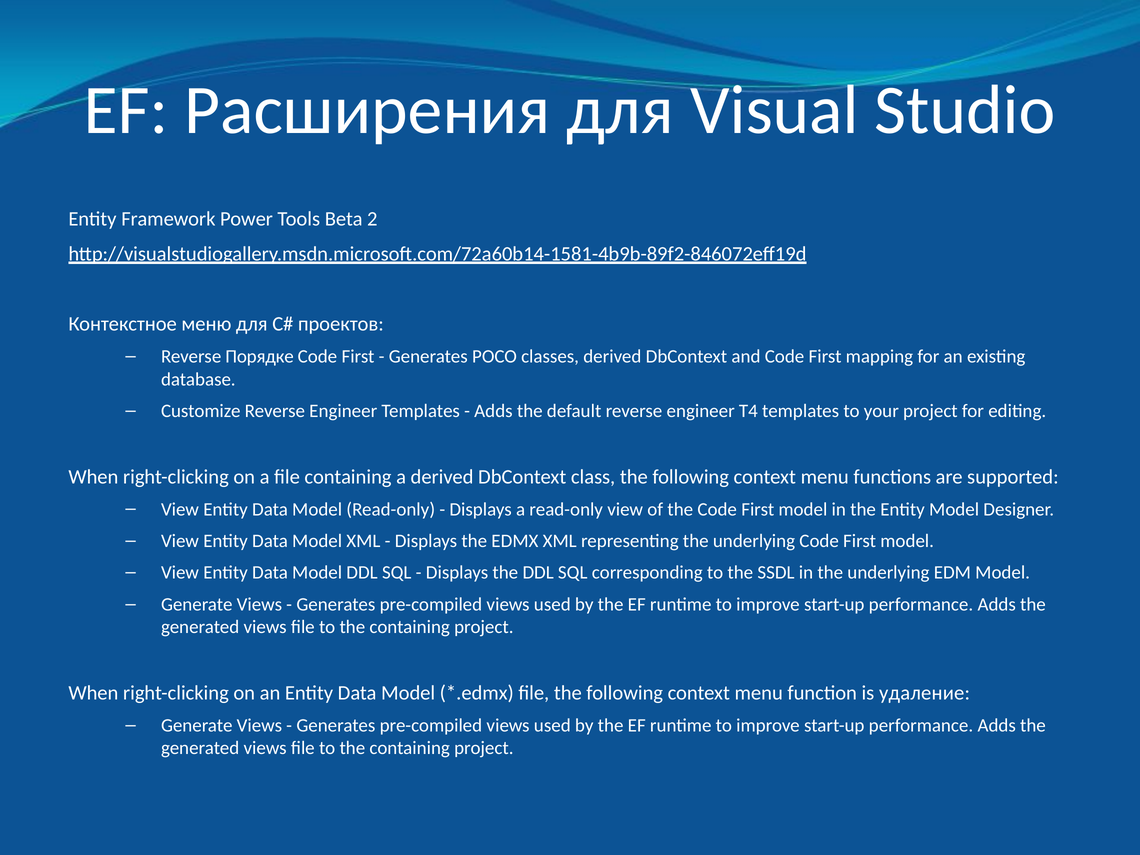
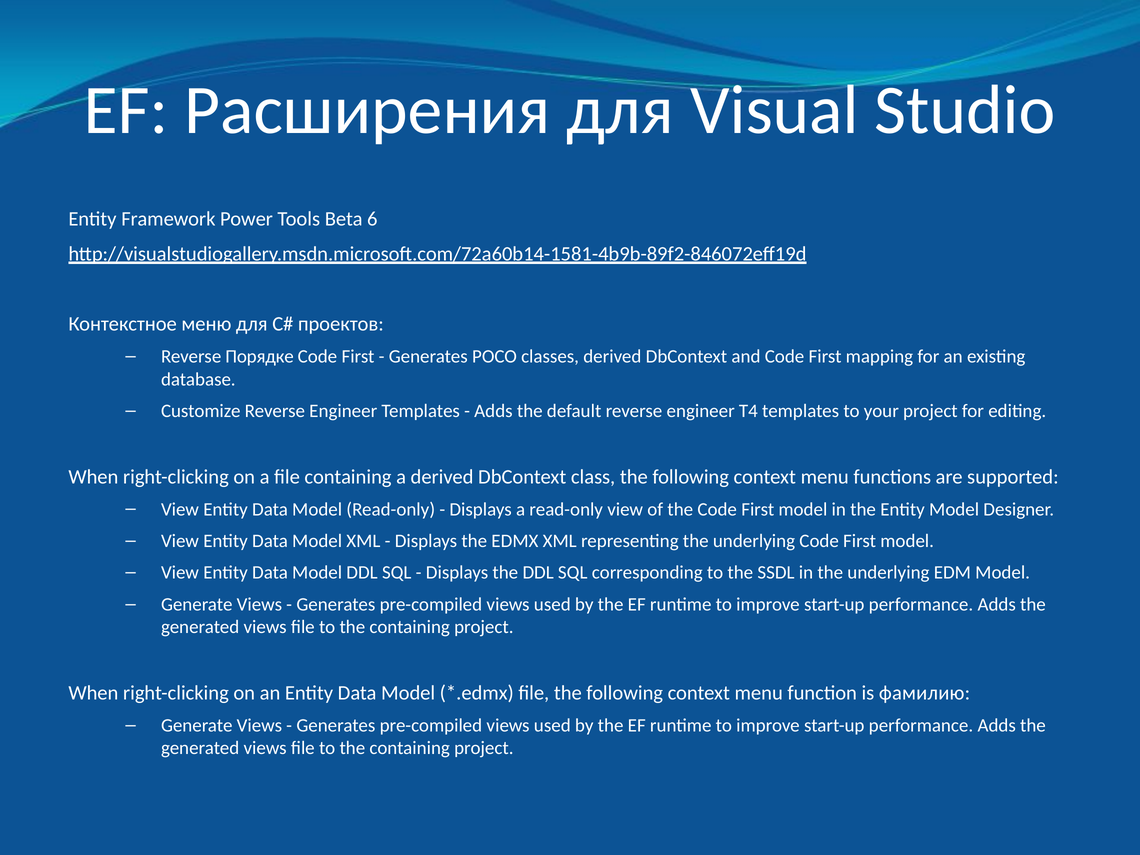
2: 2 -> 6 (372, 219)
удаление: удаление -> фамилию (925, 693)
